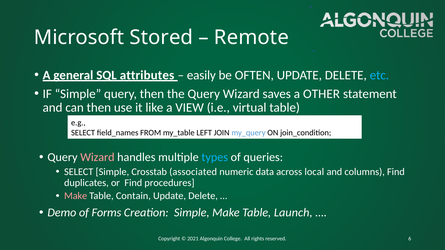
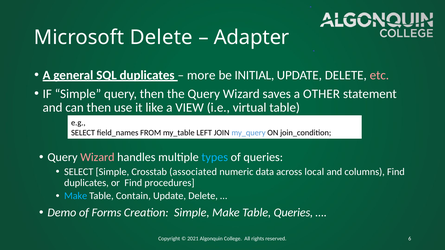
Microsoft Stored: Stored -> Delete (161, 37)
Remote: Remote -> Adapter (252, 37)
SQL attributes: attributes -> duplicates (147, 75)
easily: easily -> more (201, 75)
OFTEN: OFTEN -> INITIAL (254, 75)
etc colour: light blue -> pink (379, 75)
Make colour: pink -> light blue (76, 196)
Table Launch: Launch -> Queries (293, 213)
